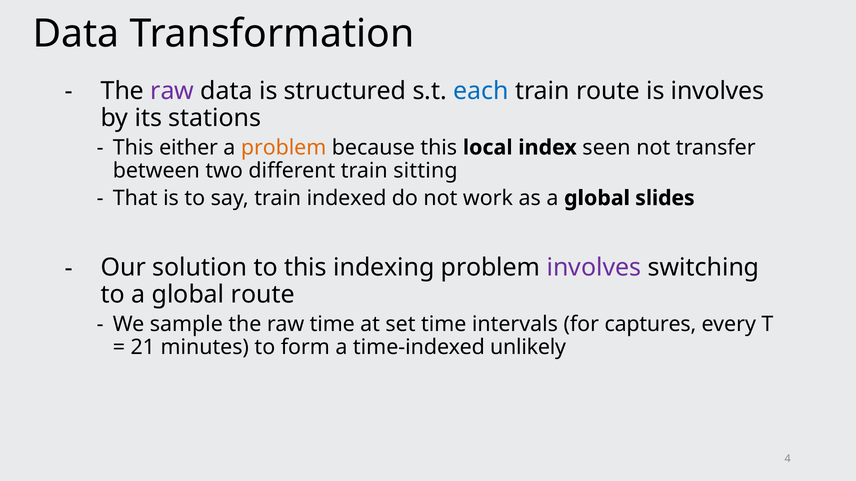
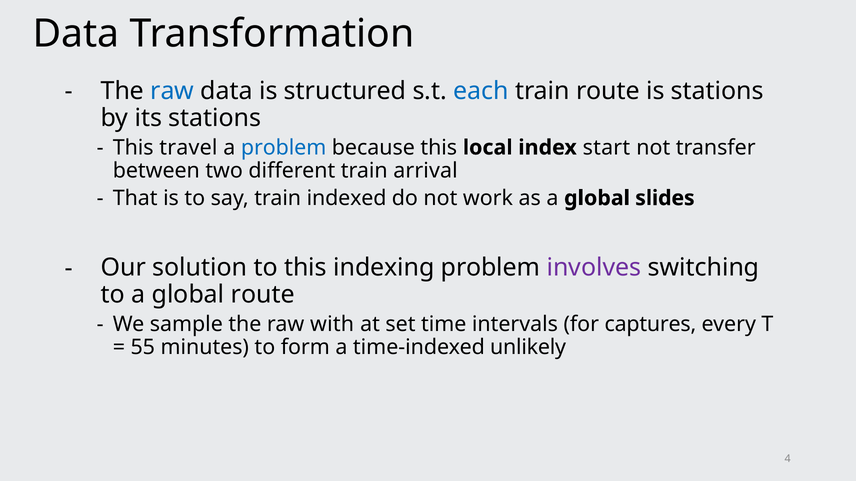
raw colour: purple -> blue (172, 91)
is involves: involves -> stations (717, 91)
either: either -> travel (188, 148)
problem colour: orange -> blue (284, 148)
seen: seen -> start (606, 148)
sitting: sitting -> arrival (425, 171)
raw time: time -> with (332, 324)
21: 21 -> 55 (143, 348)
